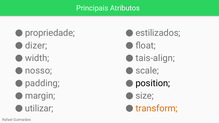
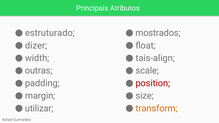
propriedade: propriedade -> estruturado (50, 33)
estilizados: estilizados -> mostrados (158, 33)
nosso: nosso -> outras (39, 71)
position colour: black -> red (153, 83)
